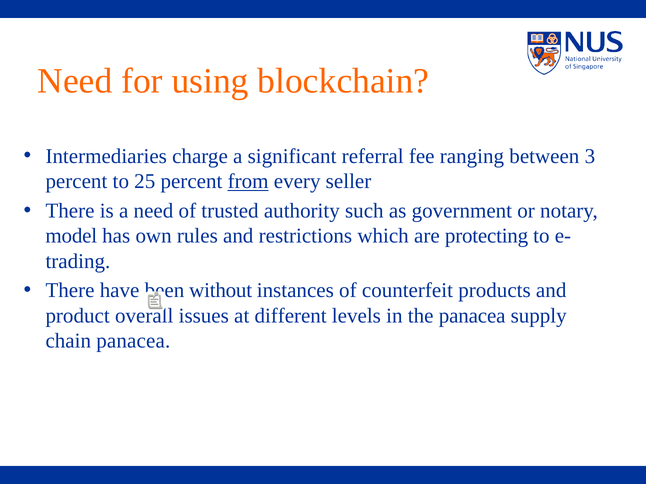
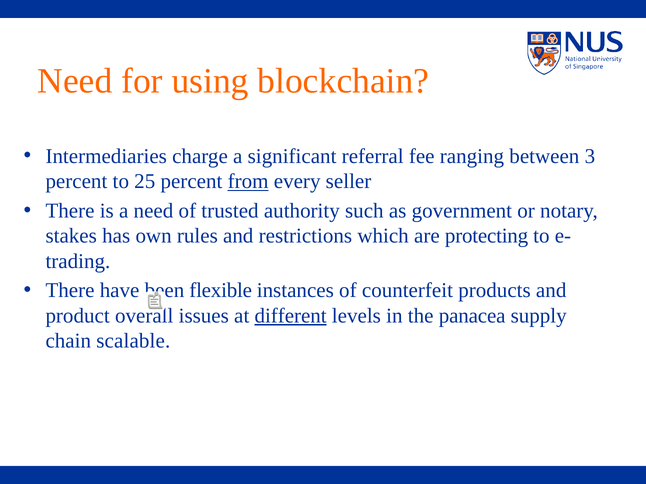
model: model -> stakes (71, 236)
without: without -> flexible (221, 290)
different underline: none -> present (291, 315)
chain panacea: panacea -> scalable (133, 341)
